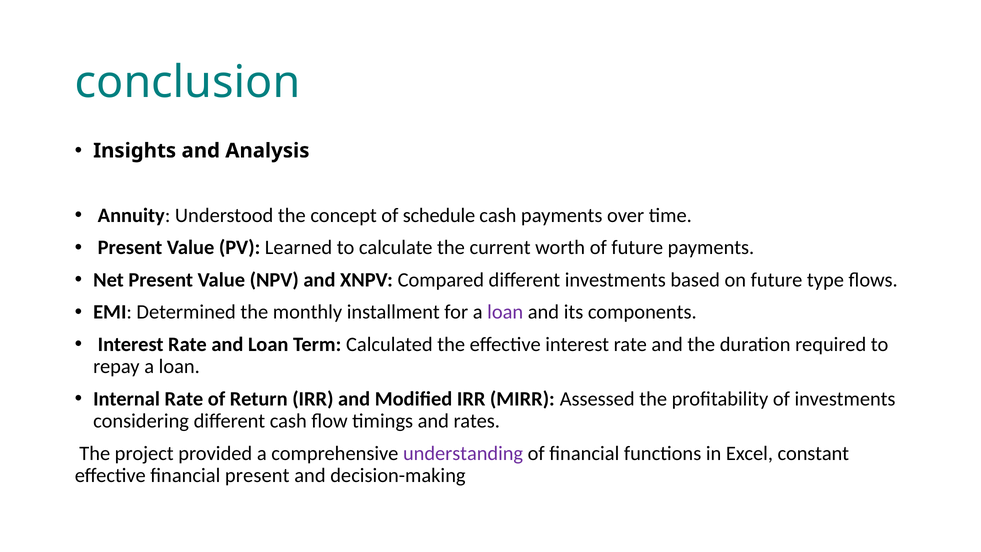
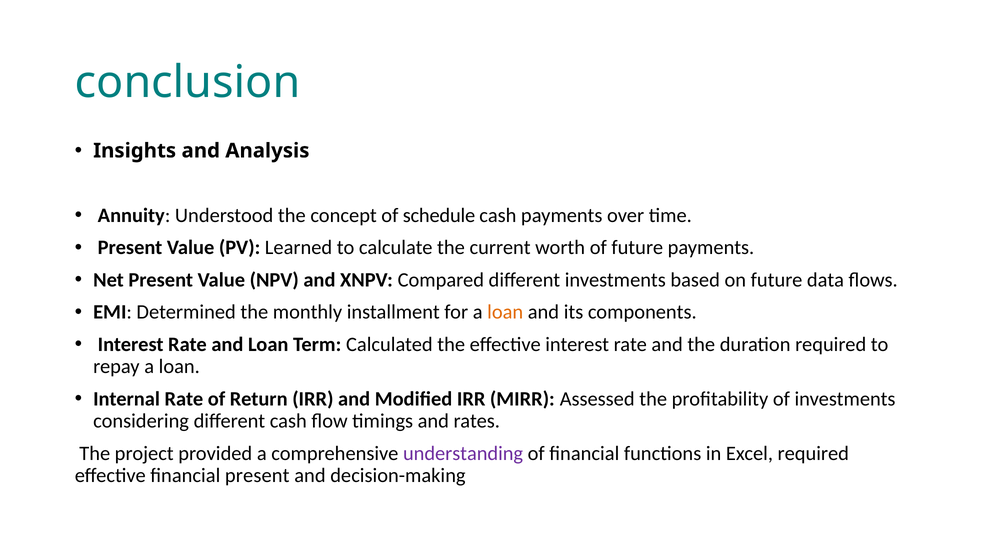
type: type -> data (825, 280)
loan colour: purple -> orange (505, 312)
Excel constant: constant -> required (813, 453)
